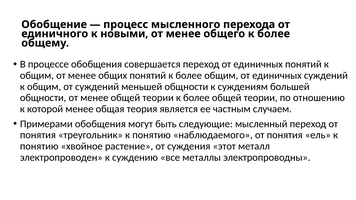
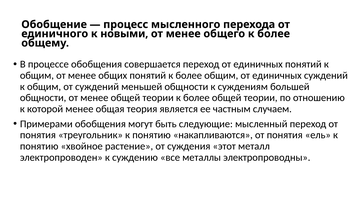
наблюдаемого: наблюдаемого -> накапливаются (213, 135)
